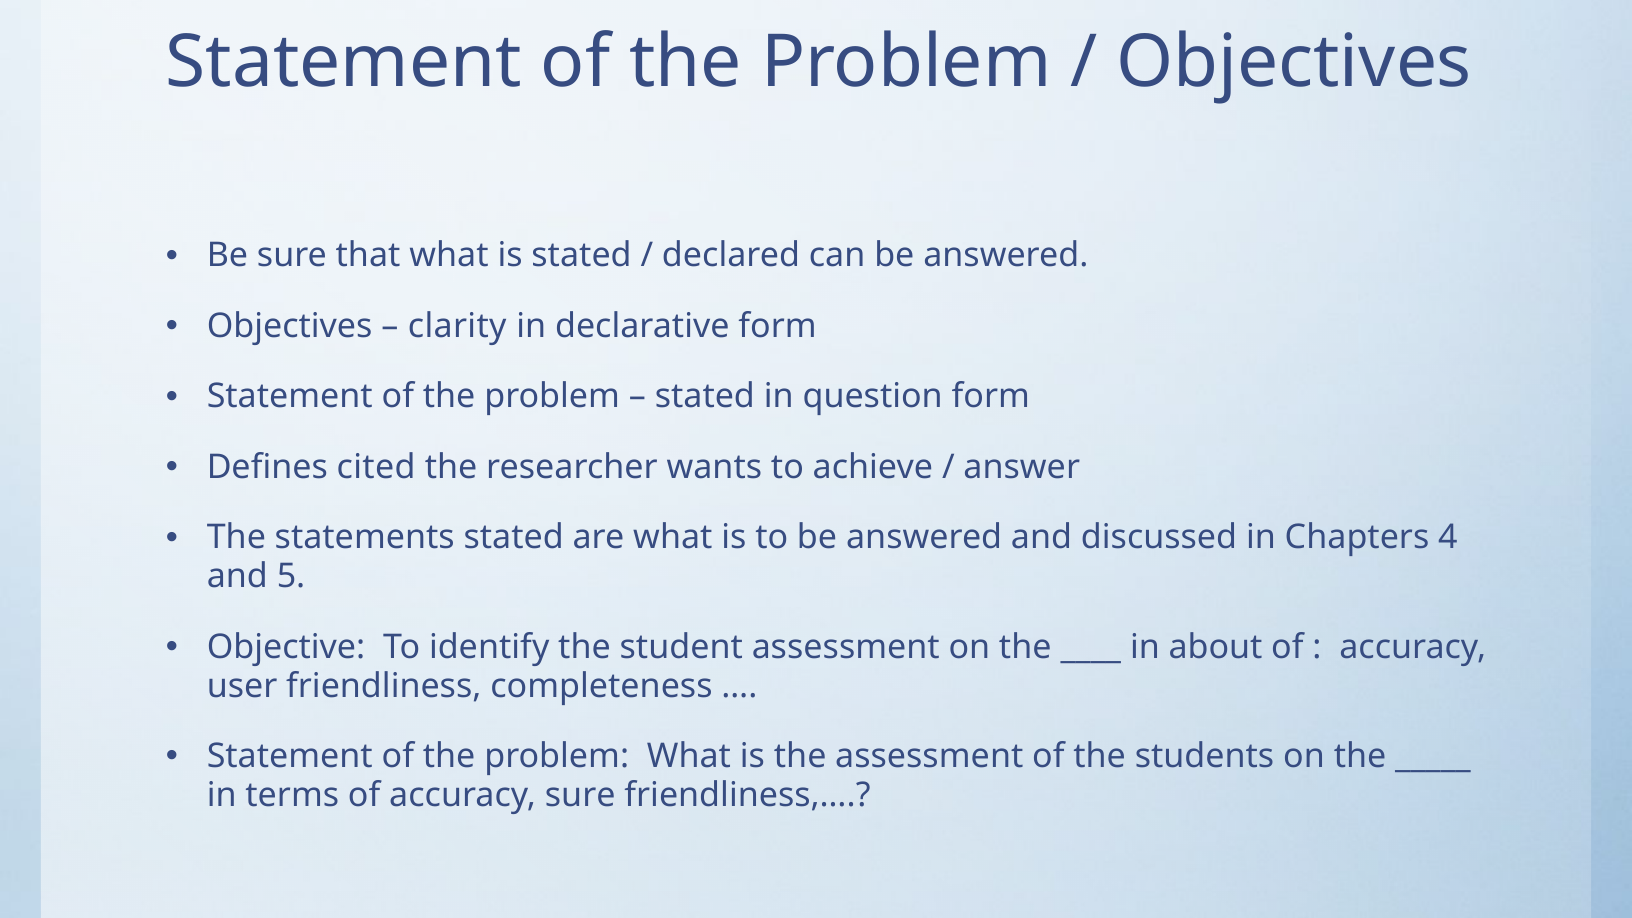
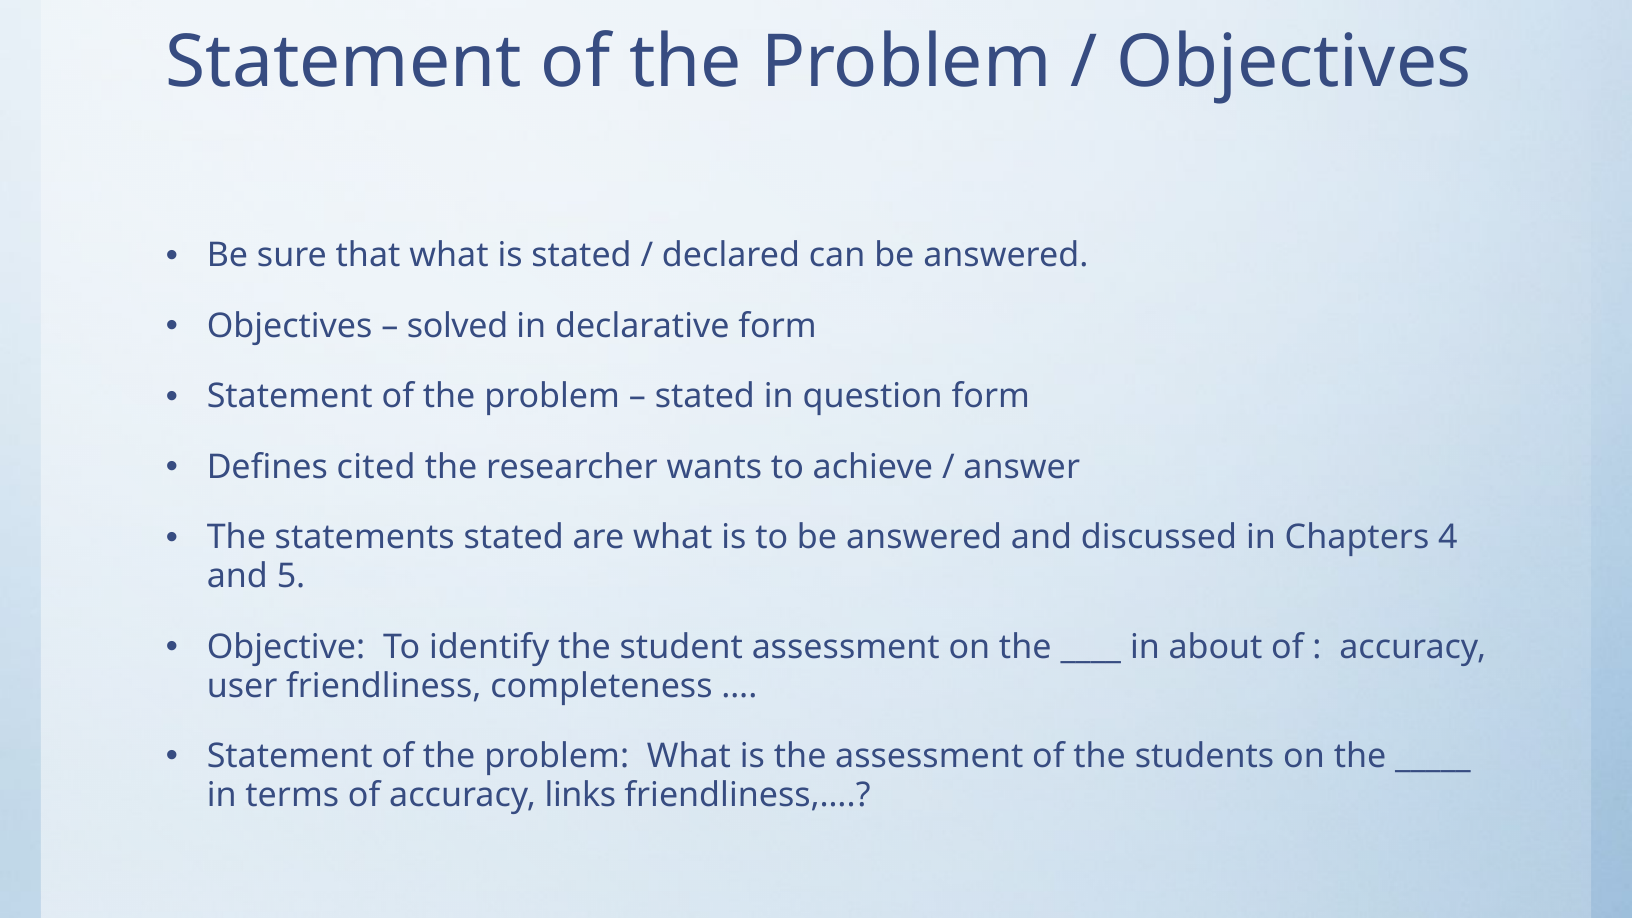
clarity: clarity -> solved (458, 326)
accuracy sure: sure -> links (580, 795)
